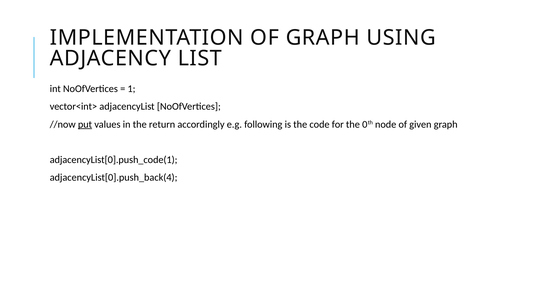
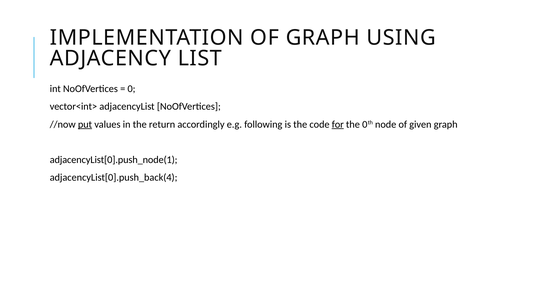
1: 1 -> 0 (132, 89)
for underline: none -> present (338, 124)
adjacencyList[0].push_code(1: adjacencyList[0].push_code(1 -> adjacencyList[0].push_node(1 (114, 159)
